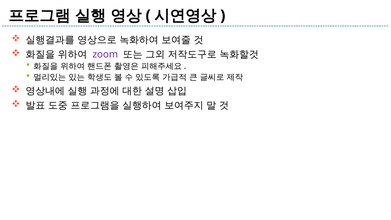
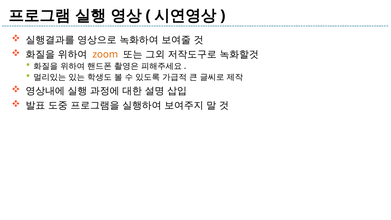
zoom colour: purple -> orange (105, 54)
